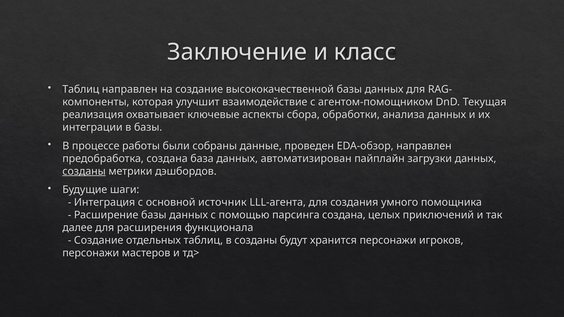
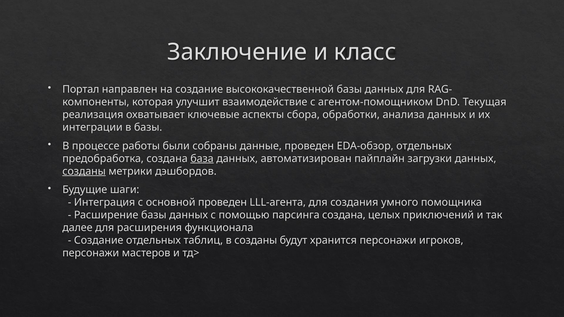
Таблиц: Таблиц -> Портал (81, 89)
EDA-обзор направлен: направлен -> отдельных (424, 146)
база underline: none -> present (202, 159)
основной источник: источник -> проведен (223, 203)
